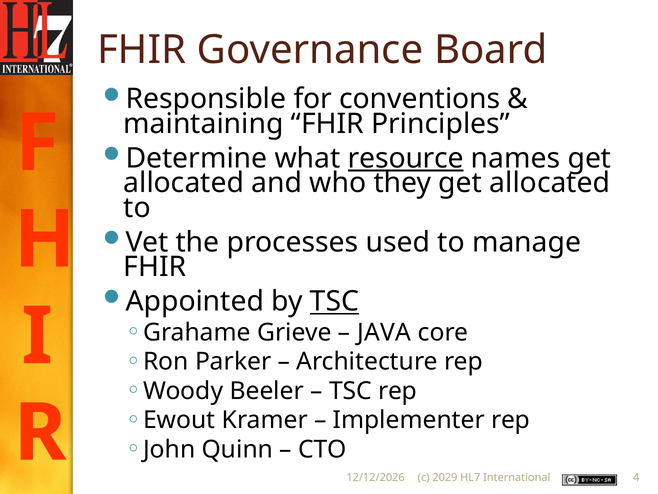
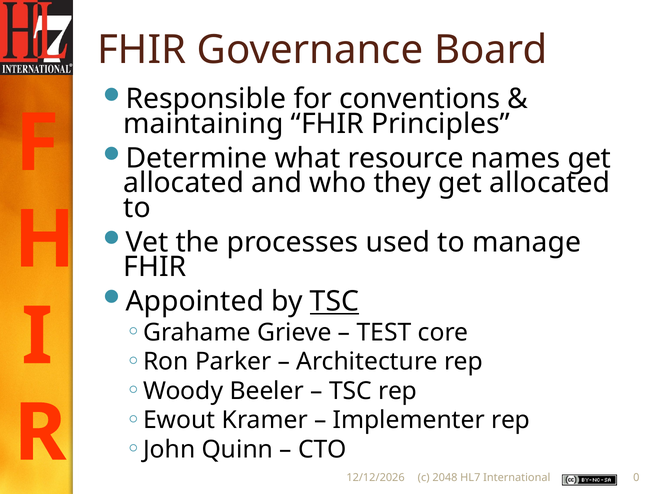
resource underline: present -> none (406, 158)
JAVA: JAVA -> TEST (384, 332)
2029: 2029 -> 2048 (445, 477)
4: 4 -> 0 (636, 477)
